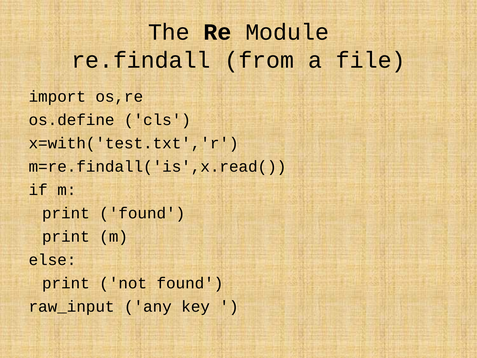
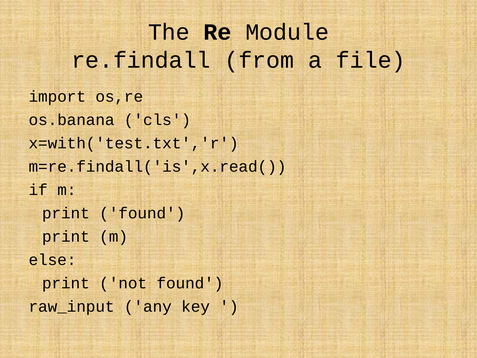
os.define: os.define -> os.banana (72, 120)
